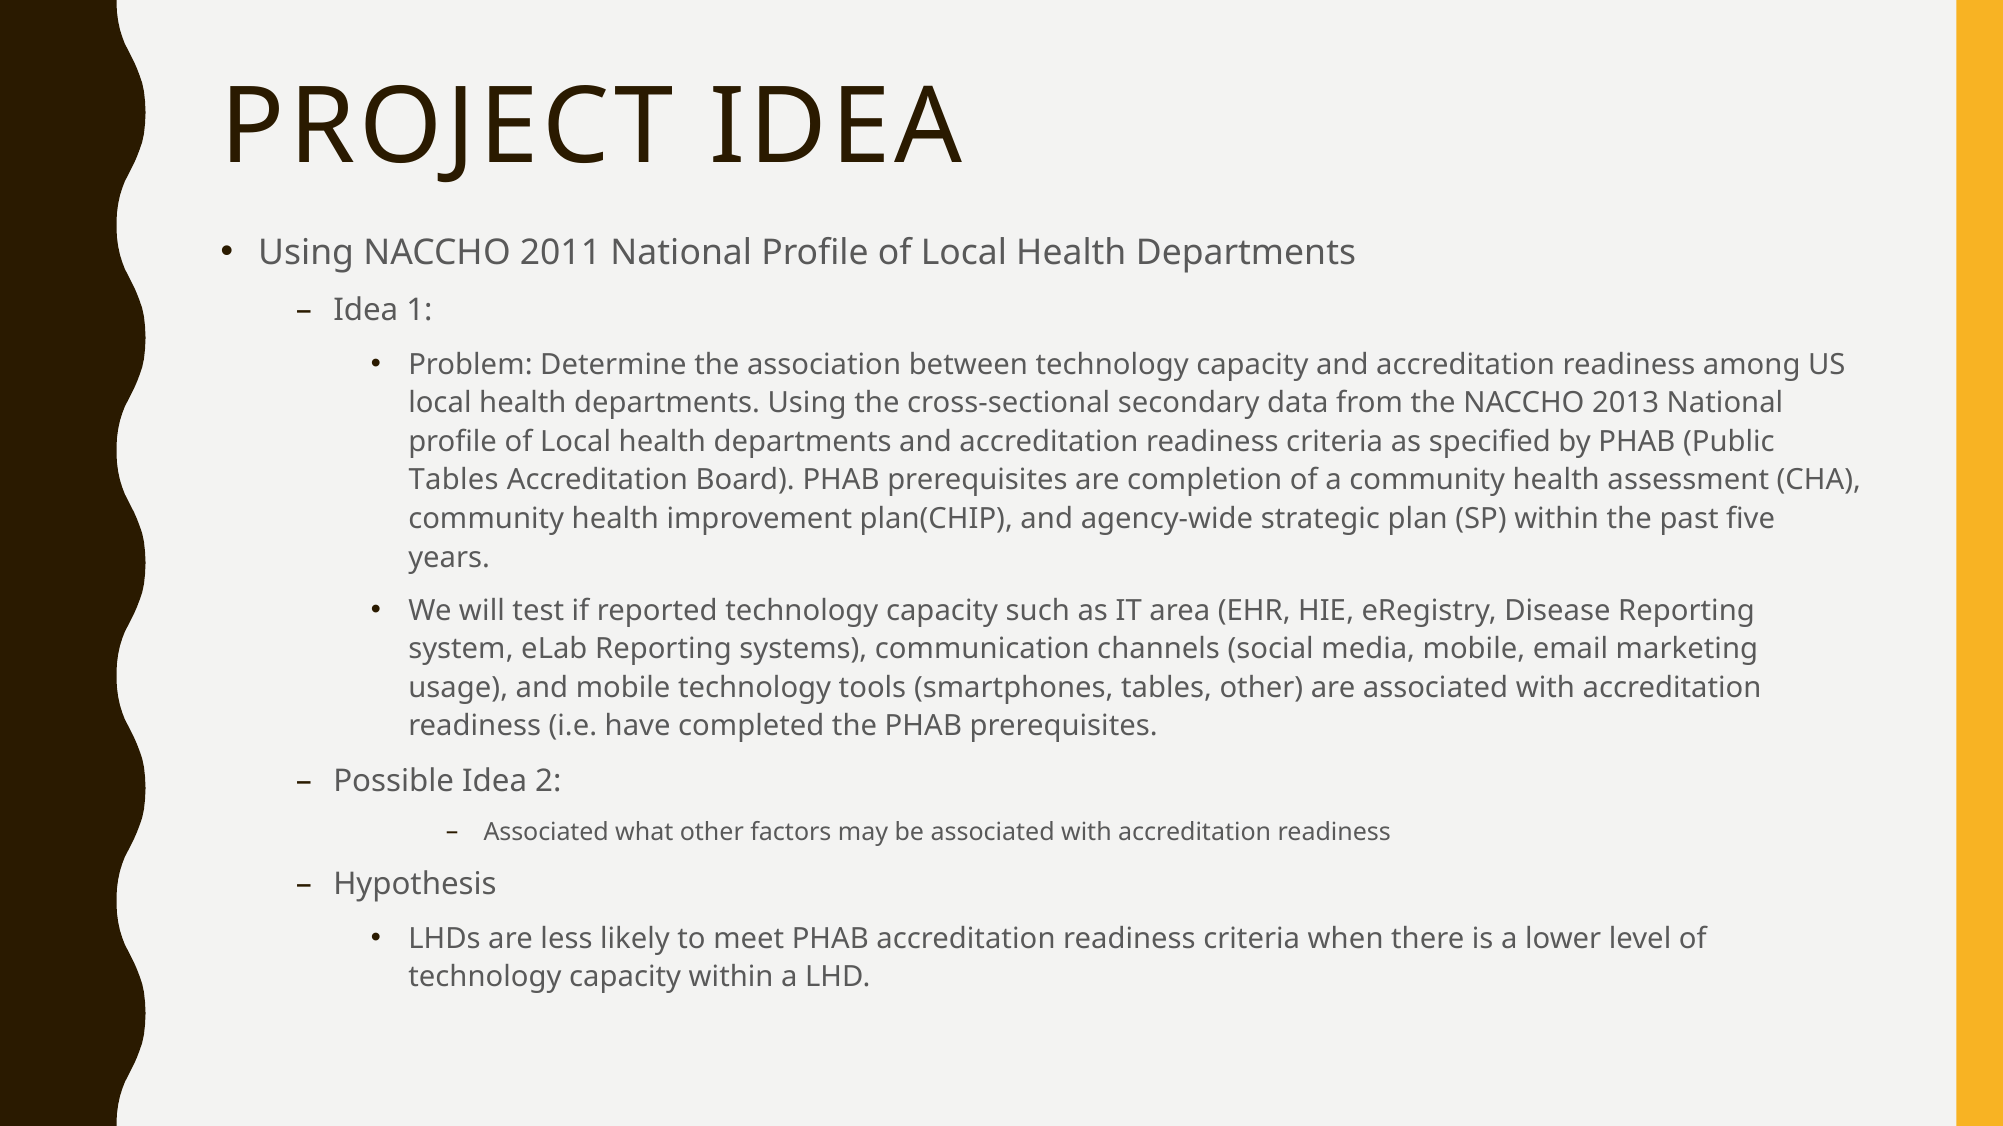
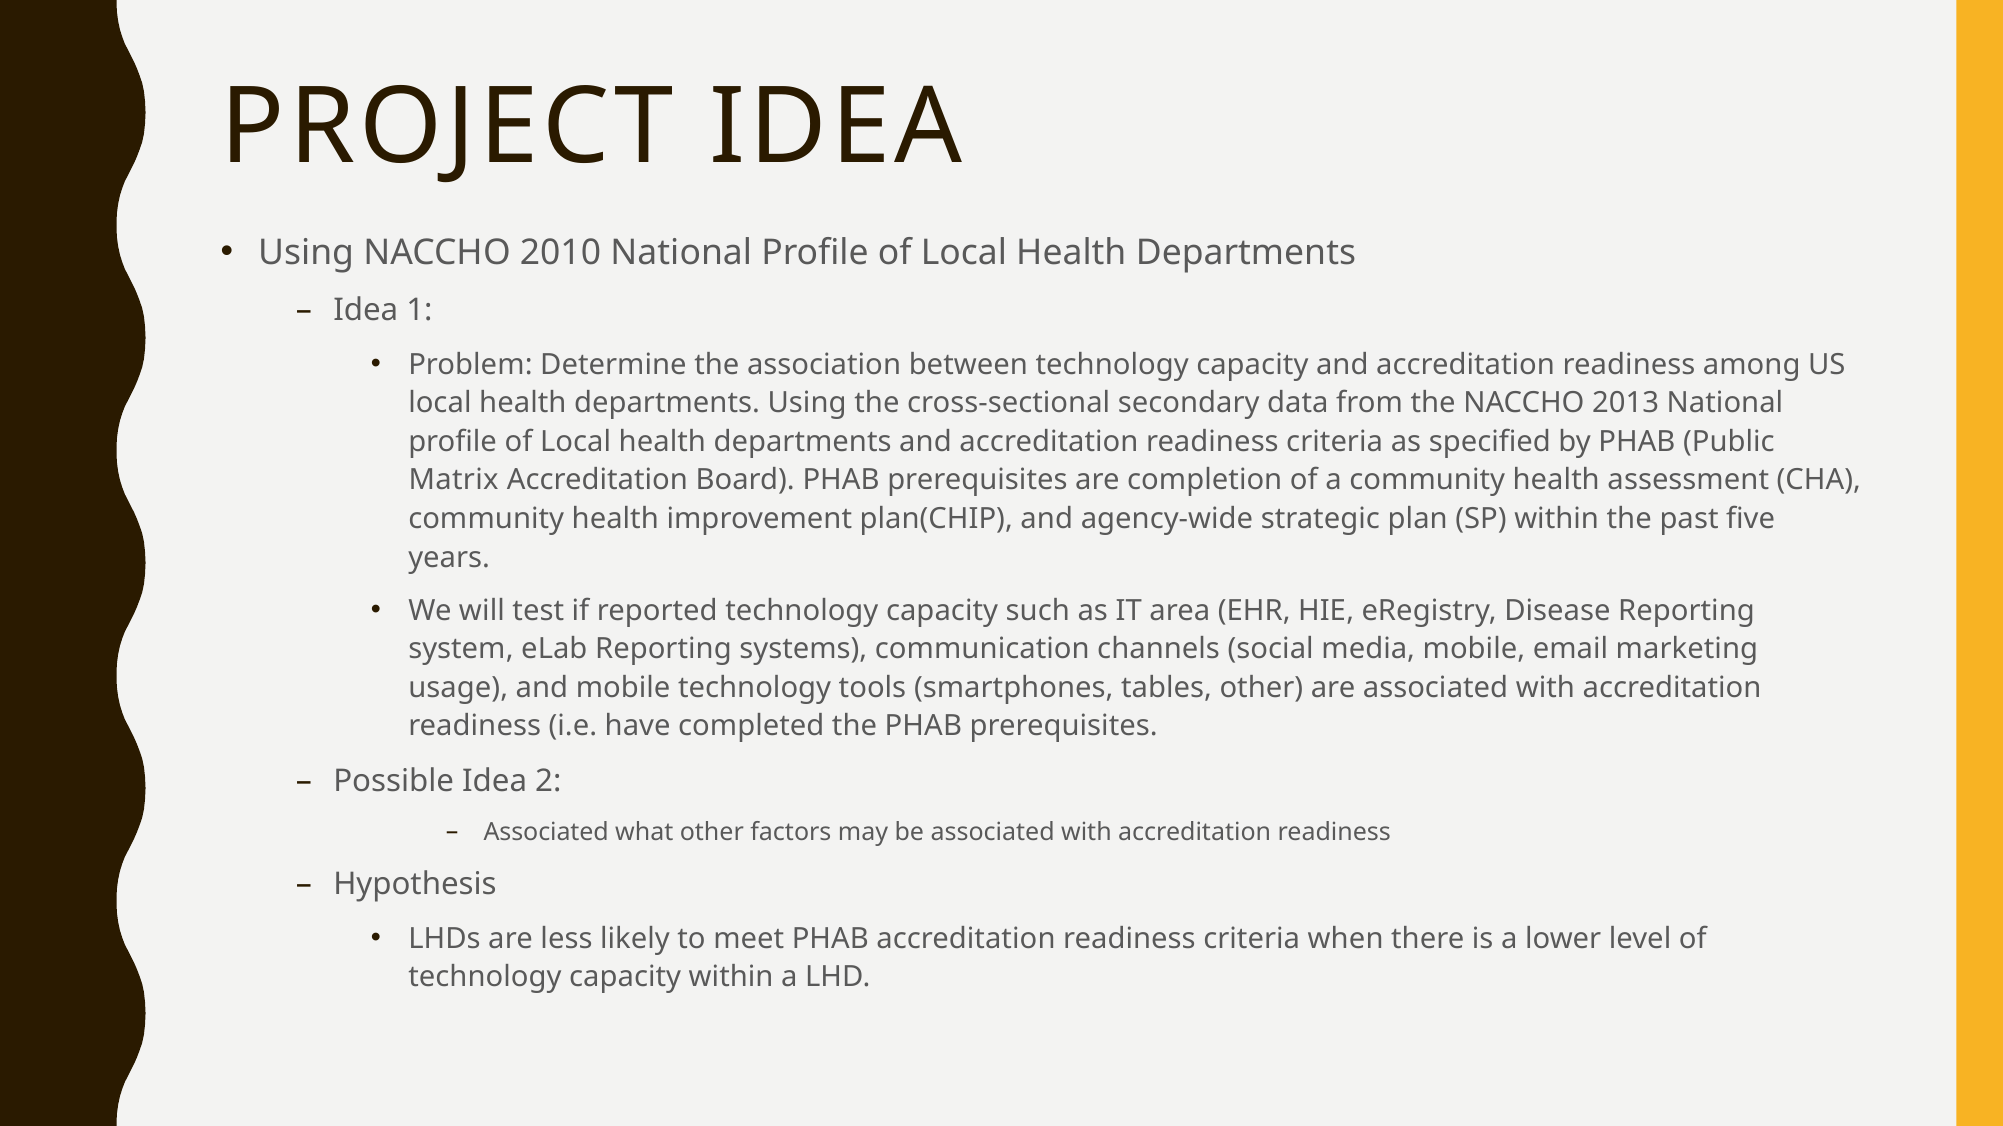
2011: 2011 -> 2010 (560, 253)
Tables: Tables -> Matrix (454, 481)
